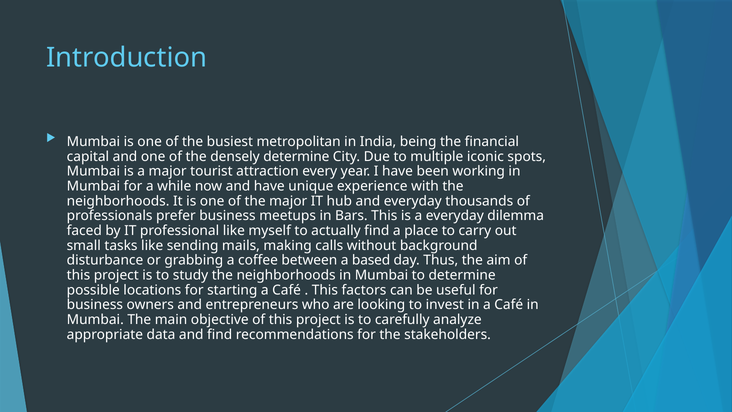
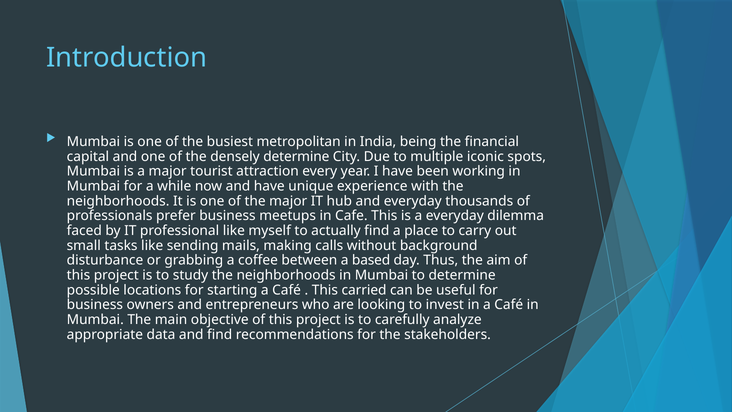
Bars: Bars -> Cafe (351, 216)
factors: factors -> carried (364, 290)
